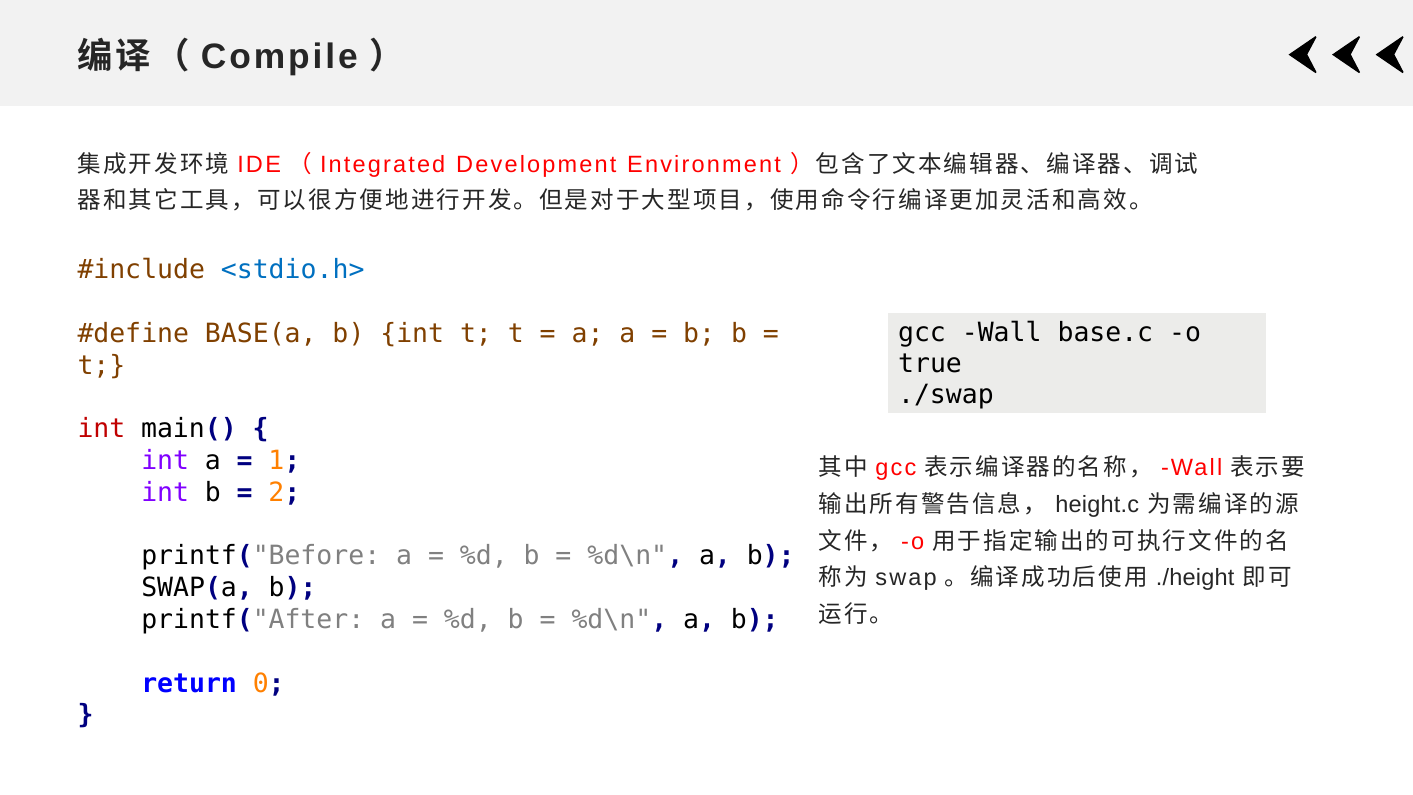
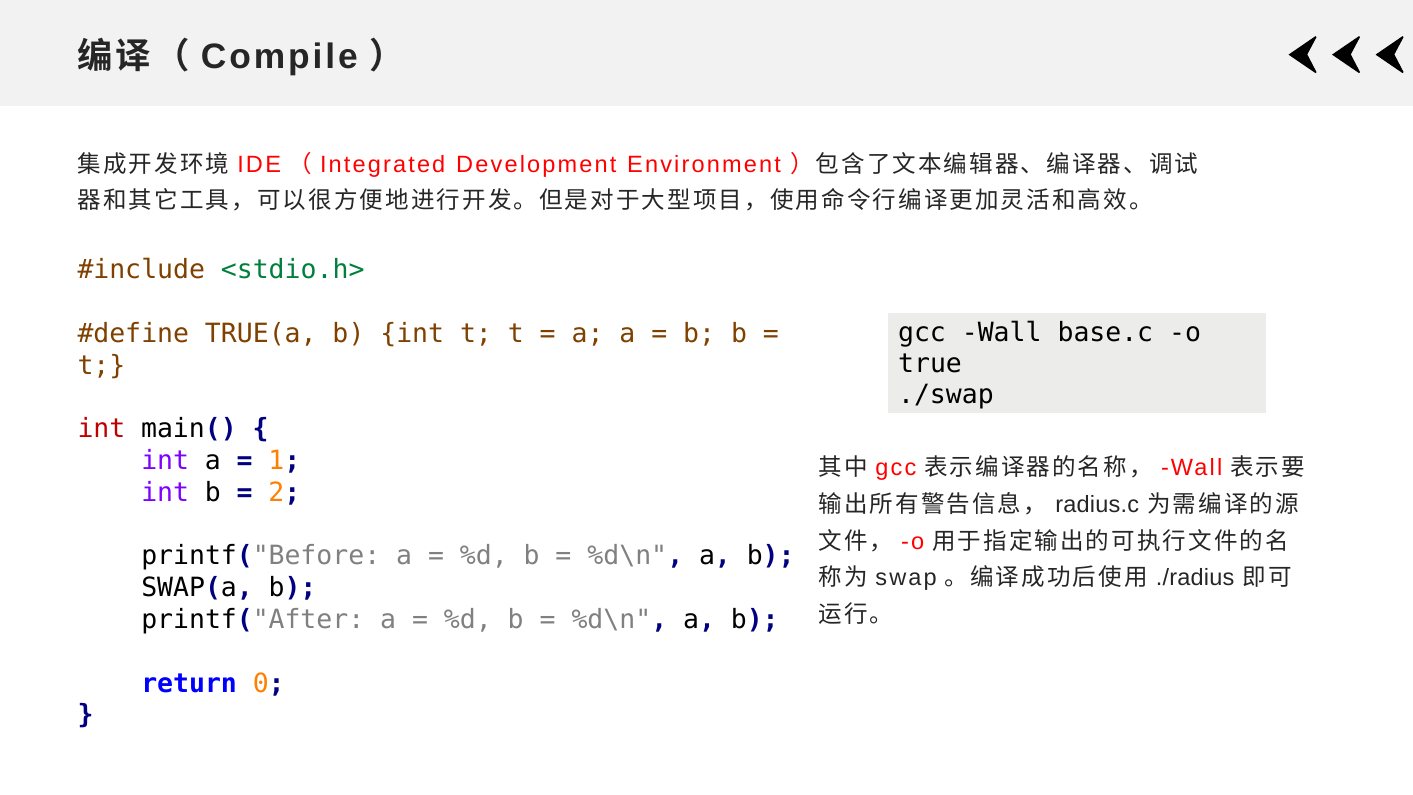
<stdio.h> colour: blue -> green (293, 270)
BASE(a: BASE(a -> TRUE(a (261, 333)
height.c: height.c -> radius.c (1097, 504)
./height: ./height -> ./radius (1195, 578)
